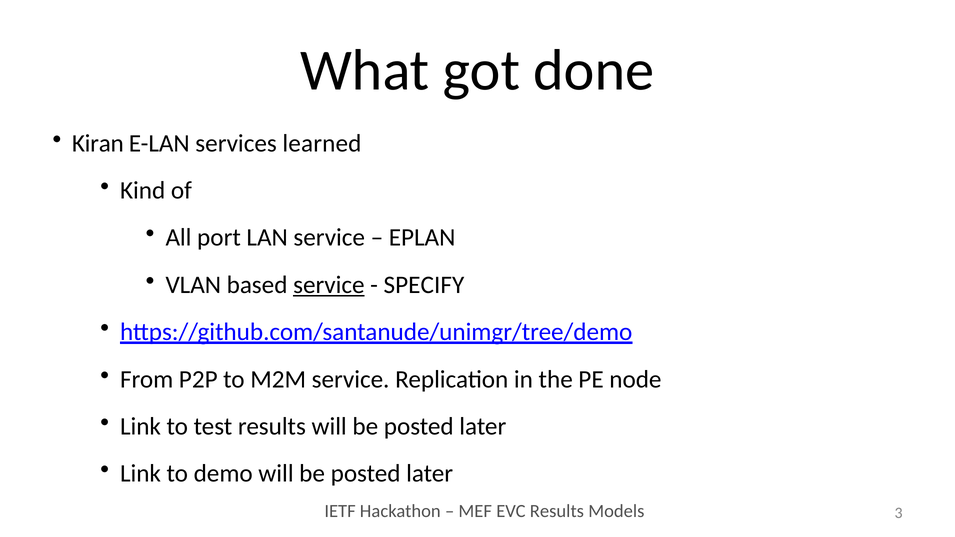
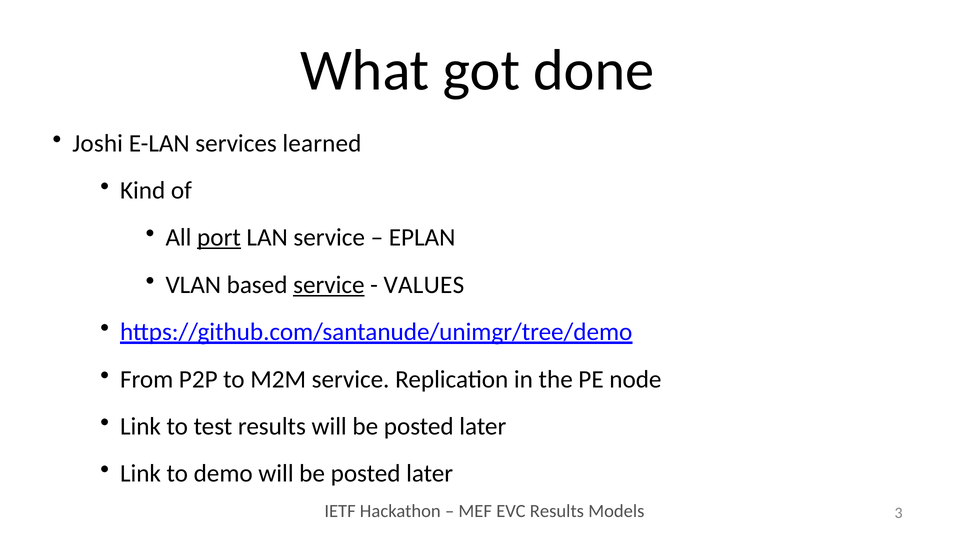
Kiran: Kiran -> Joshi (98, 144)
port underline: none -> present (219, 238)
SPECIFY: SPECIFY -> VALUES (424, 285)
